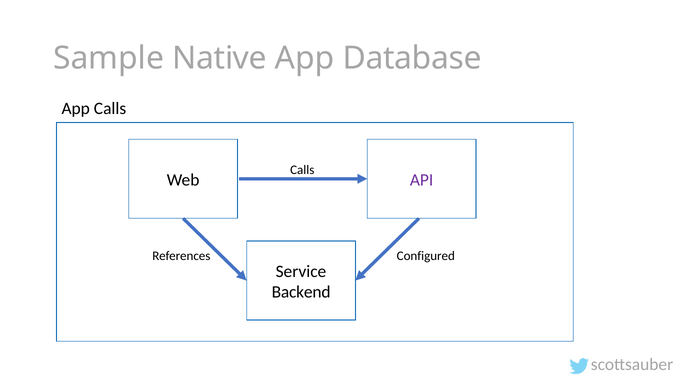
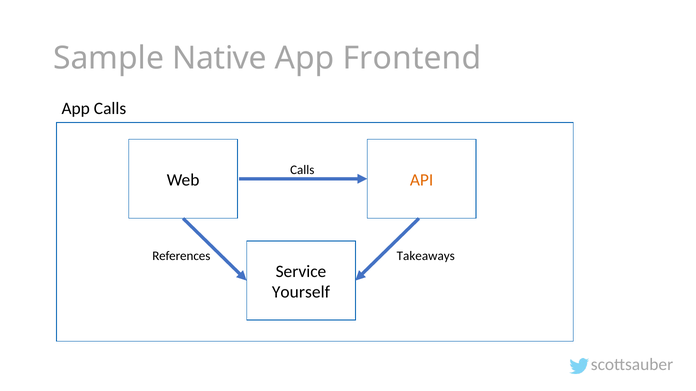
Database: Database -> Frontend (412, 58)
API colour: purple -> orange (422, 180)
Configured: Configured -> Takeaways (426, 256)
Backend: Backend -> Yourself (301, 293)
